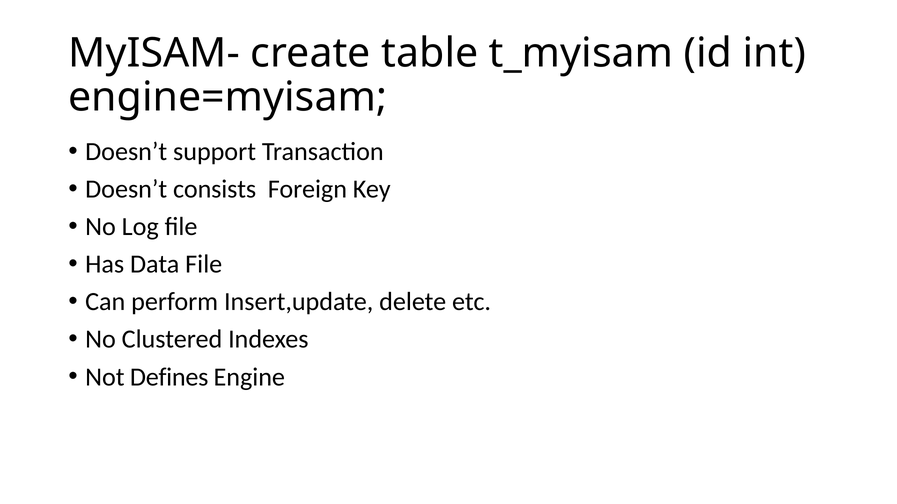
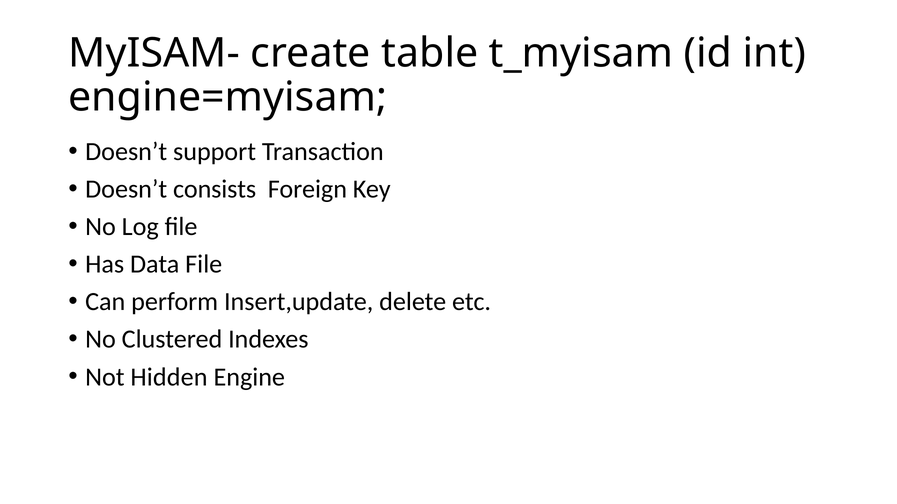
Defines: Defines -> Hidden (169, 377)
